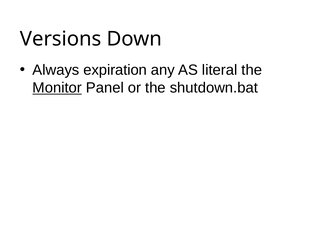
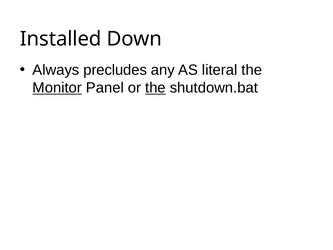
Versions: Versions -> Installed (61, 39)
expiration: expiration -> precludes (115, 70)
the underline: none -> present (155, 88)
